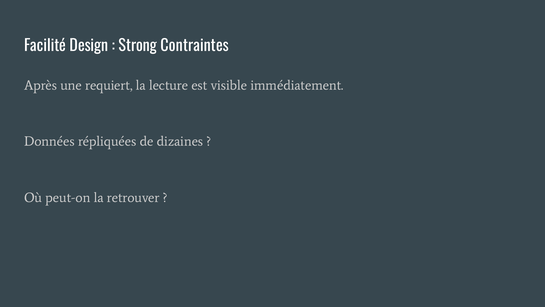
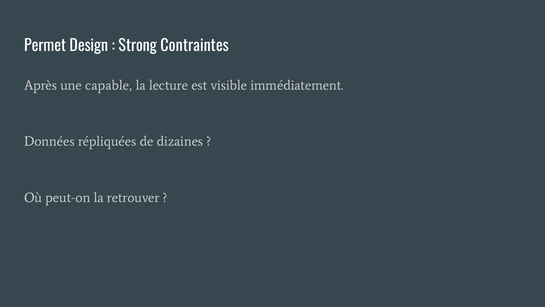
Facilité: Facilité -> Permet (45, 46)
requiert: requiert -> capable (109, 85)
